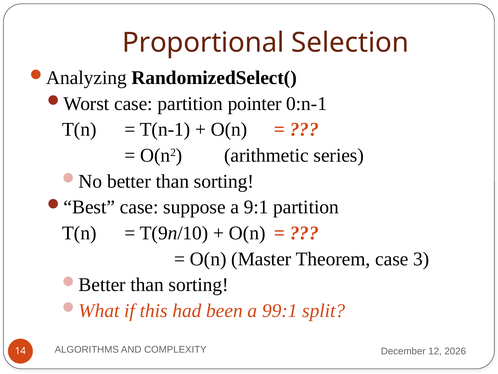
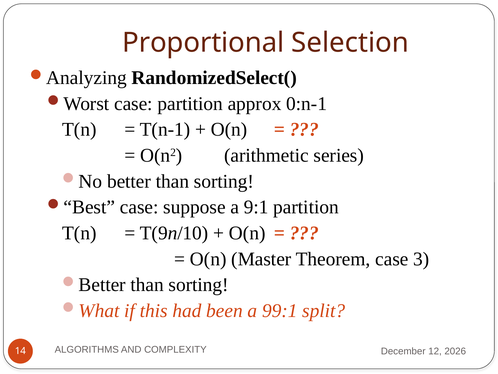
pointer: pointer -> approx (255, 104)
